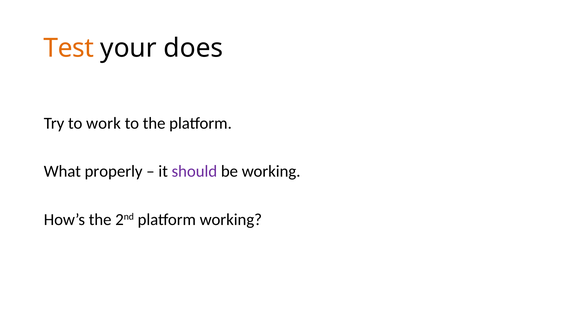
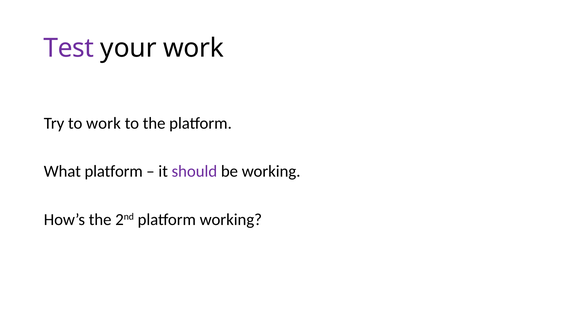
Test colour: orange -> purple (69, 48)
your does: does -> work (193, 48)
What properly: properly -> platform (114, 171)
